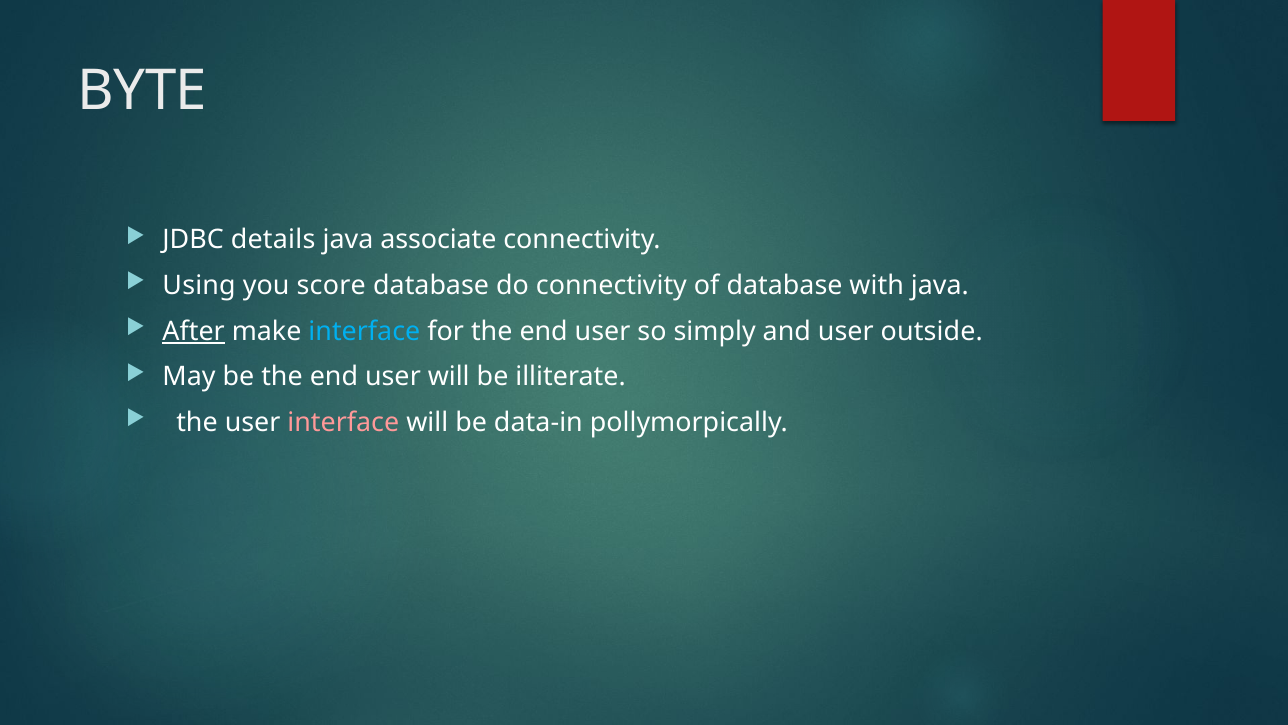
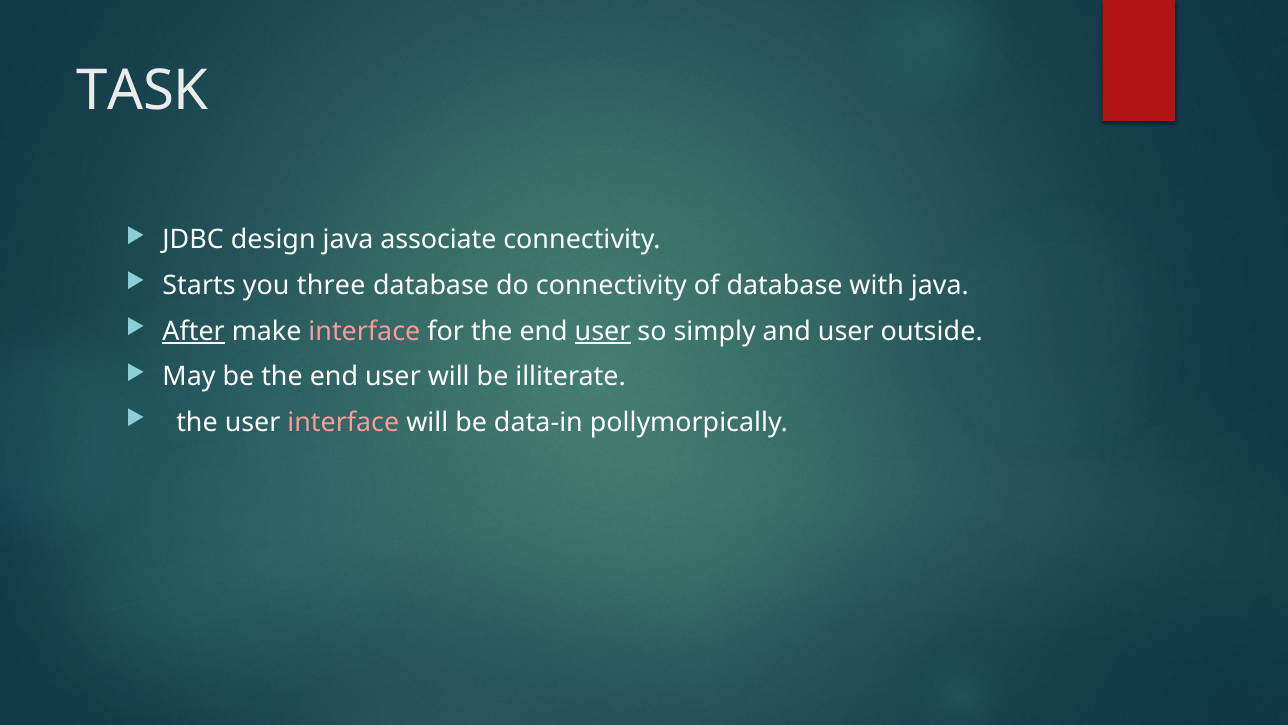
BYTE: BYTE -> TASK (143, 90)
details: details -> design (273, 240)
Using: Using -> Starts (199, 285)
score: score -> three (331, 285)
interface colour: light blue -> pink (364, 331)
user underline: none -> present (603, 331)
